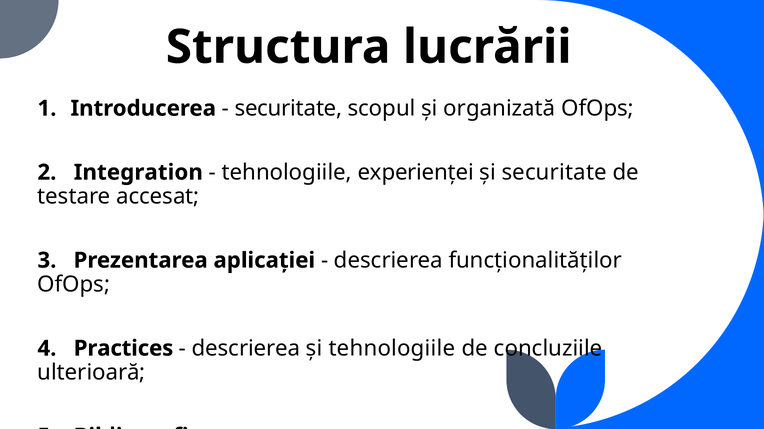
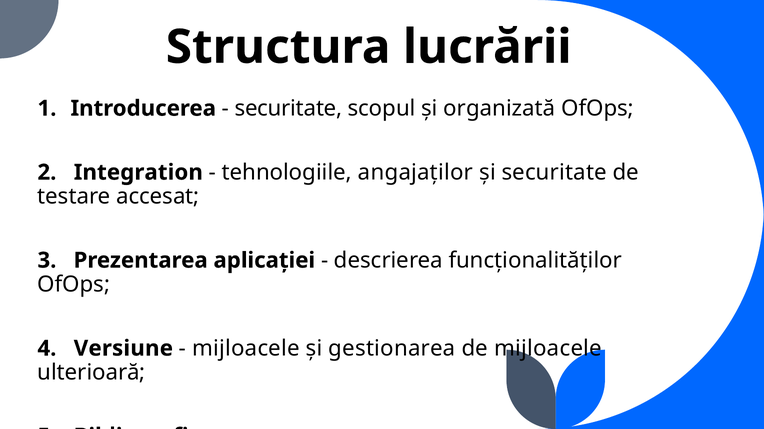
experienței: experienței -> angajaților (415, 173)
Practices: Practices -> Versiune (123, 349)
descrierea: descrierea -> mijloacele (246, 349)
și tehnologiile: tehnologiile -> gestionarea (392, 349)
de concluziile: concluziile -> mijloacele (548, 349)
